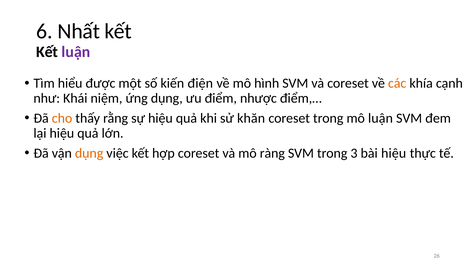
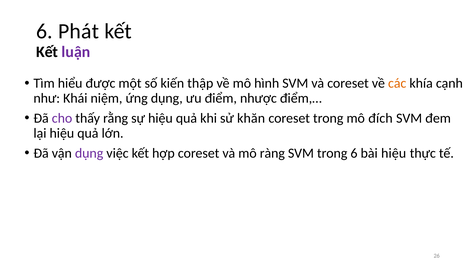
Nhất: Nhất -> Phát (79, 31)
điện: điện -> thập (200, 83)
cho colour: orange -> purple (62, 118)
mô luận: luận -> đích (380, 118)
dụng colour: orange -> purple (89, 153)
trong 3: 3 -> 6 (354, 153)
